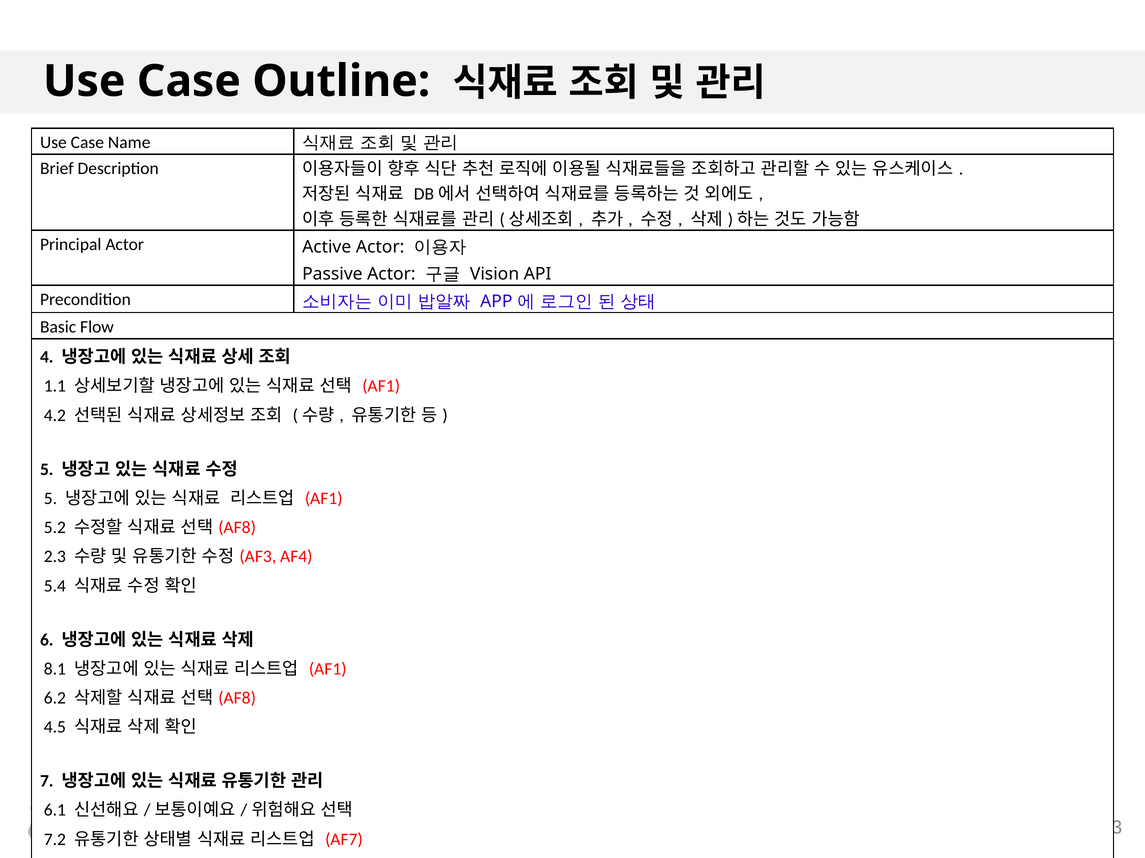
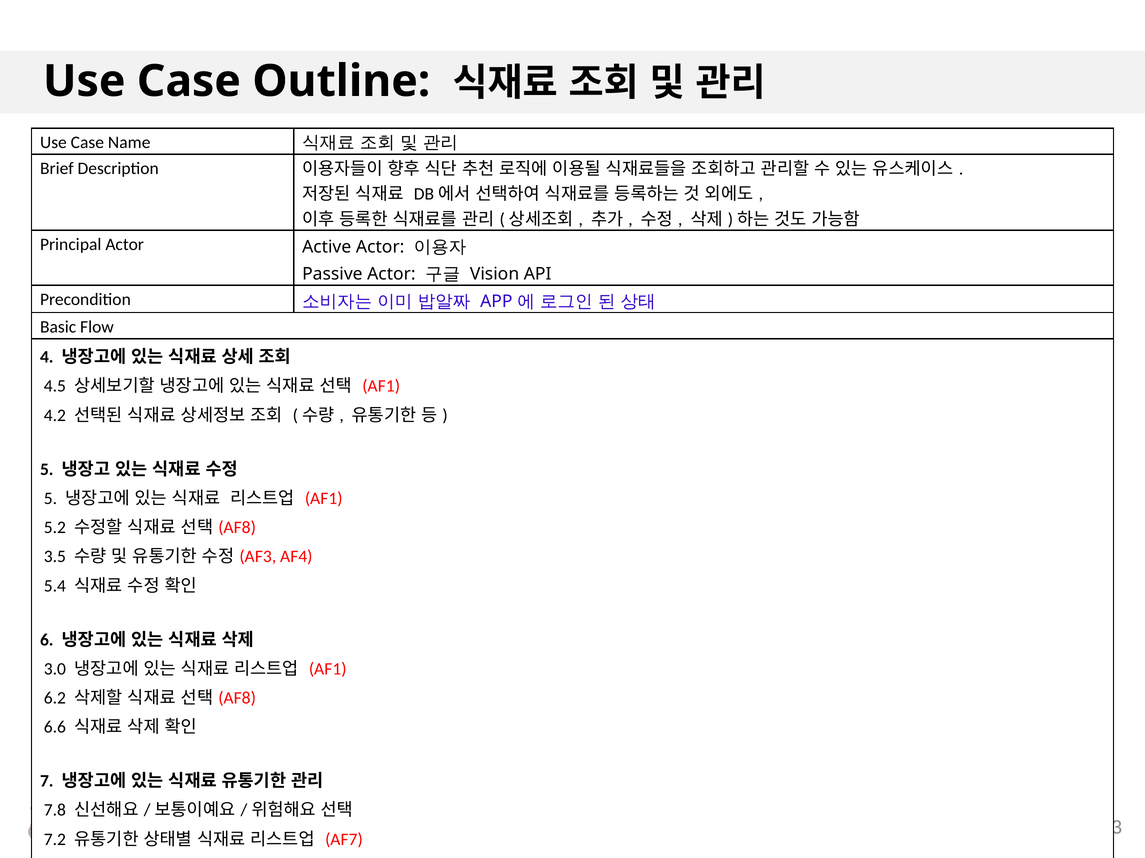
1.1: 1.1 -> 4.5 (55, 387)
2.3: 2.3 -> 3.5 (55, 557)
8.1: 8.1 -> 3.0 (55, 669)
4.5: 4.5 -> 6.6 (55, 728)
6.1: 6.1 -> 7.8 (55, 811)
